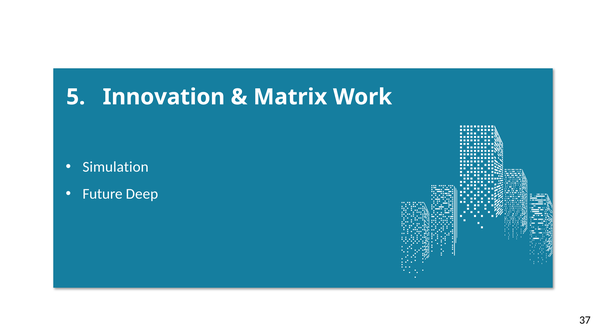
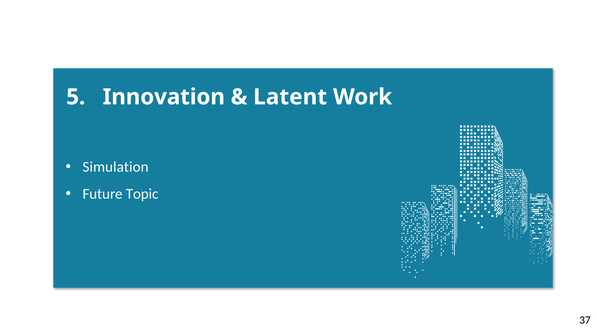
Matrix: Matrix -> Latent (290, 97)
Deep: Deep -> Topic (142, 194)
